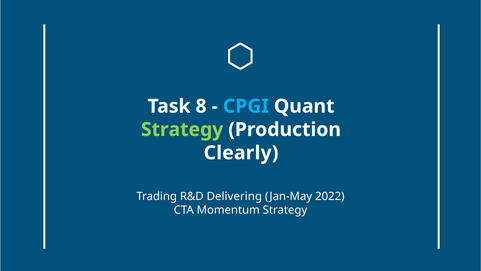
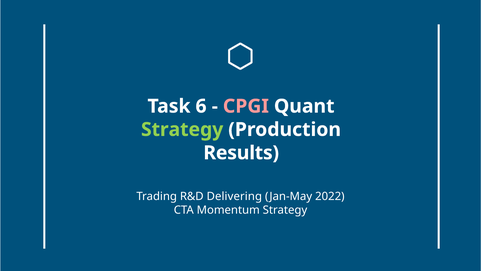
8: 8 -> 6 (201, 106)
CPGI colour: light blue -> pink (246, 106)
Clearly: Clearly -> Results (241, 153)
